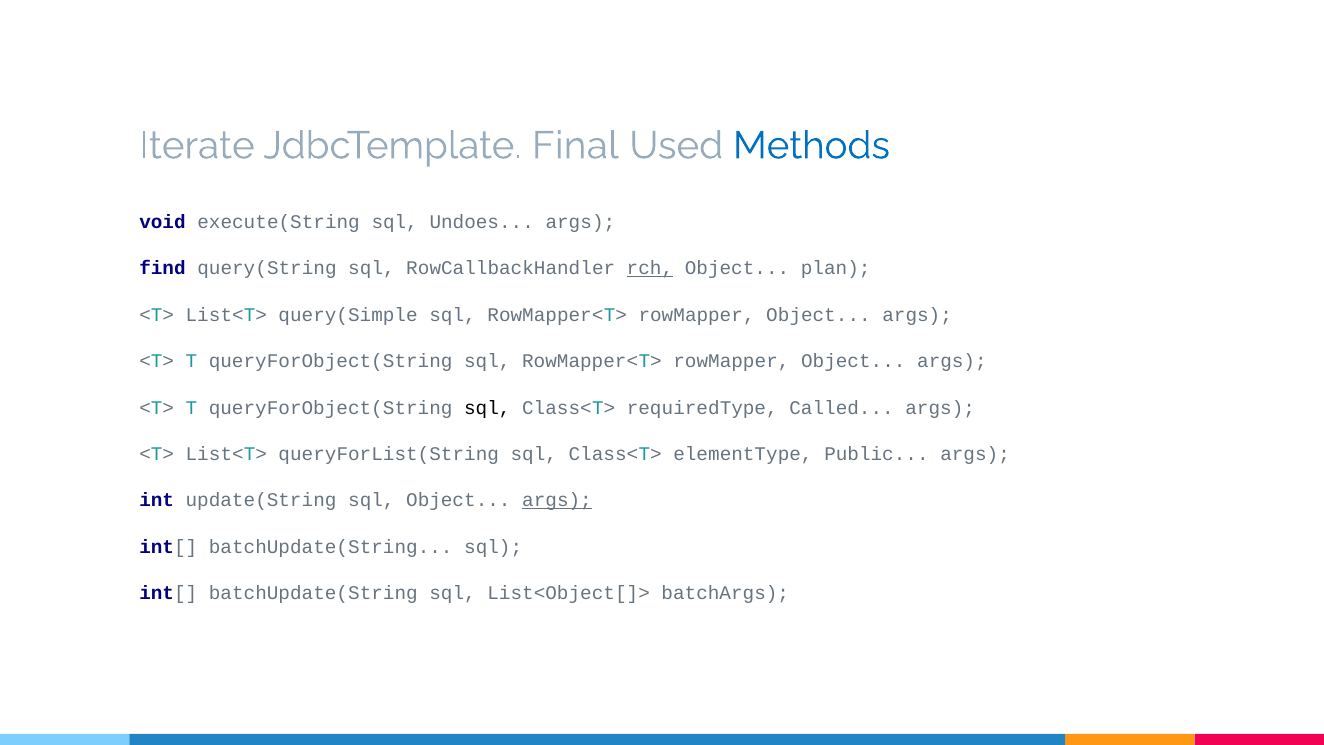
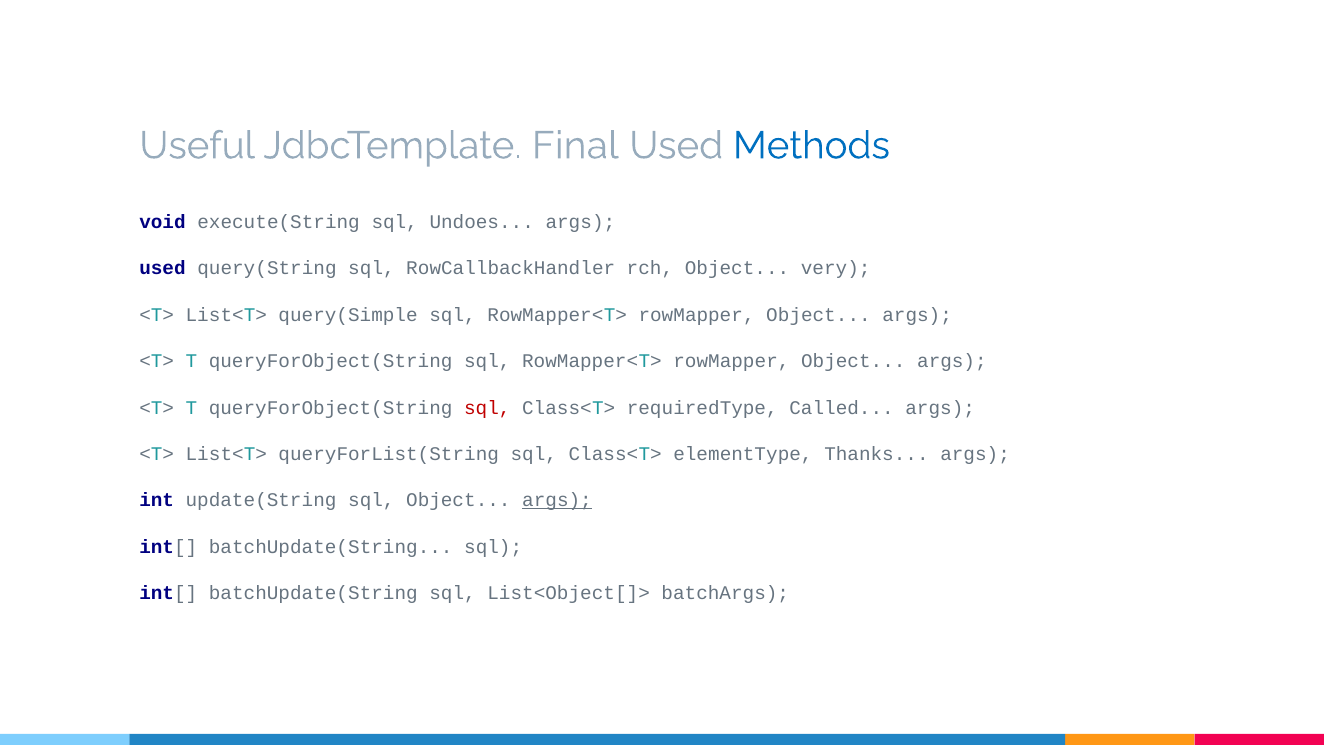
Iterate: Iterate -> Useful (197, 146)
find: find -> used (162, 268)
rch underline: present -> none (650, 268)
plan: plan -> very (836, 268)
sql colour: black -> red (487, 408)
Public: Public -> Thanks (876, 454)
